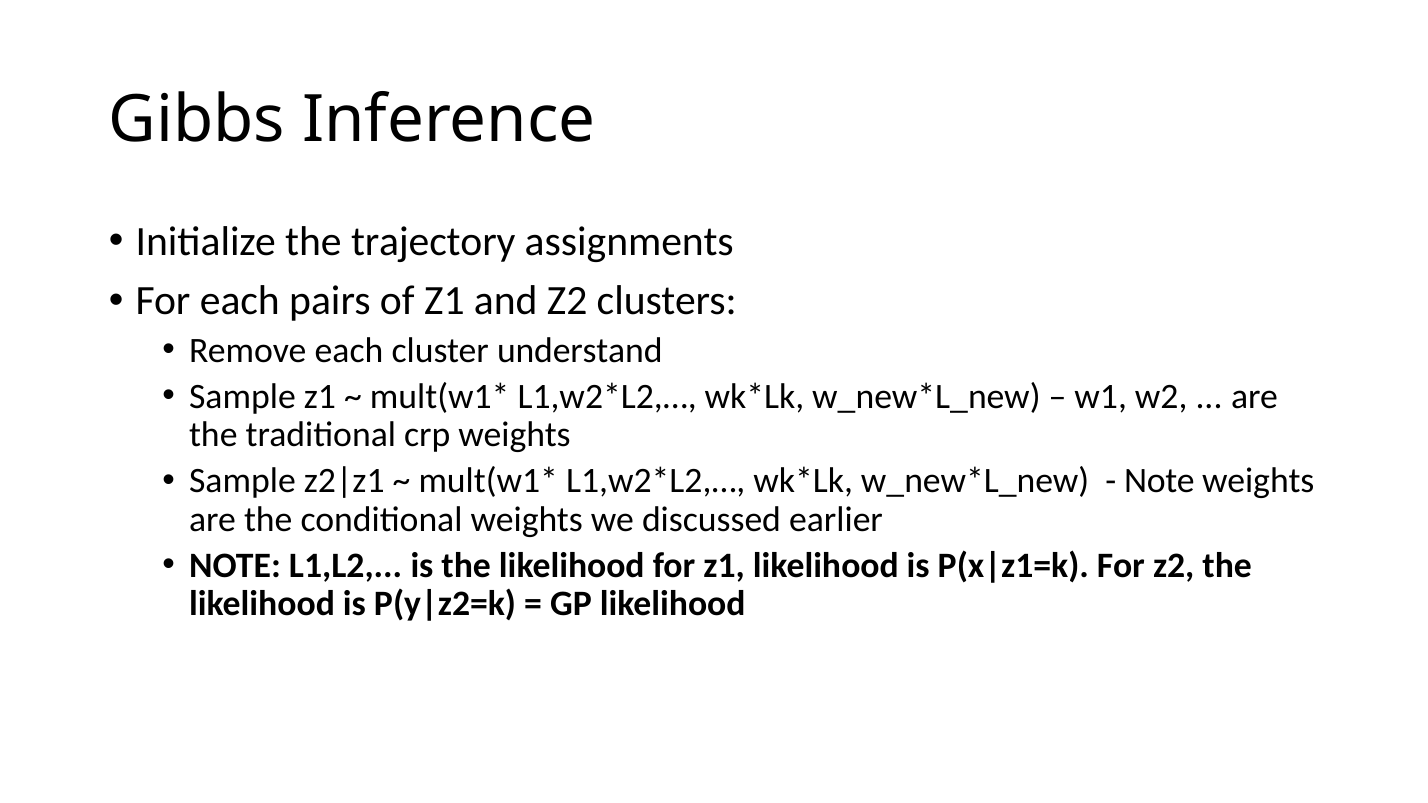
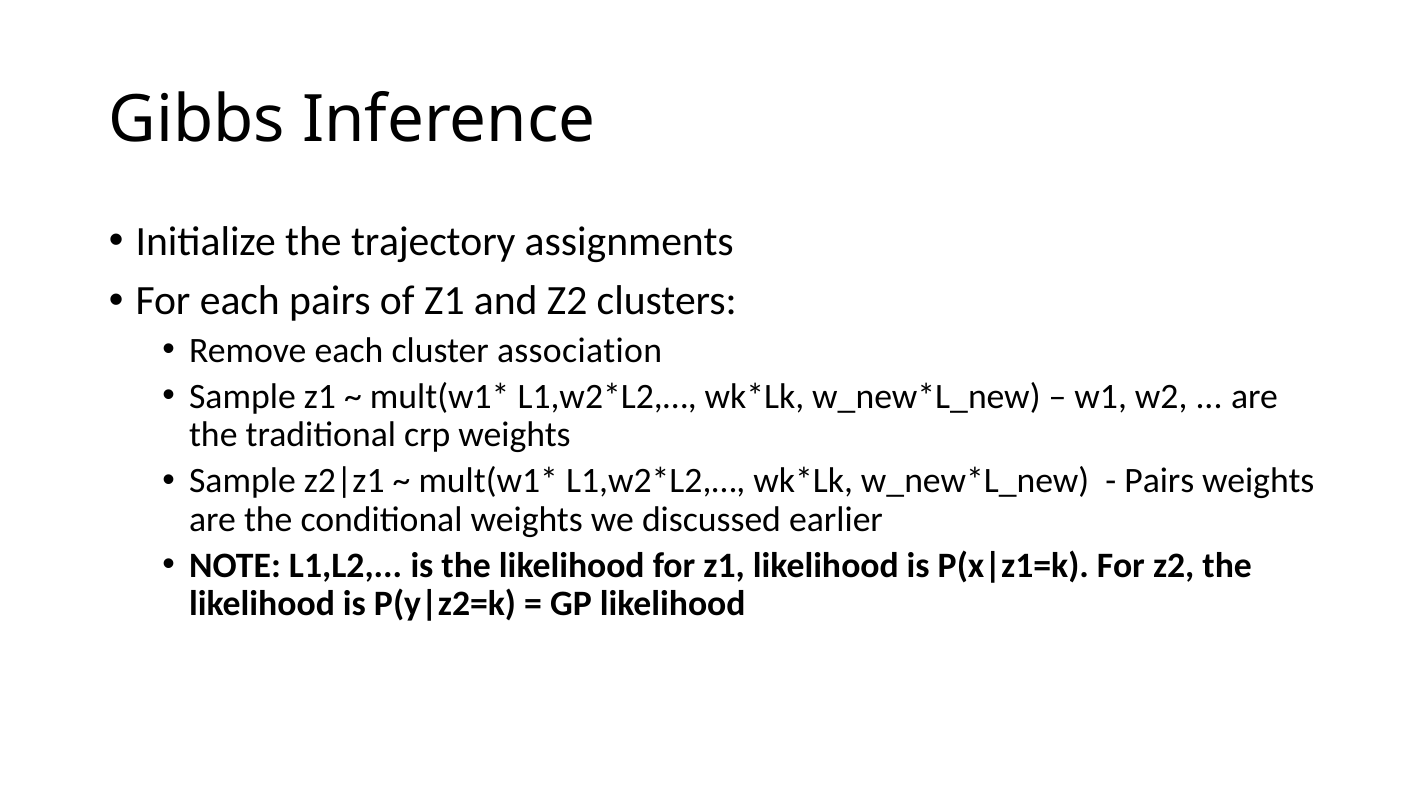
understand: understand -> association (580, 351)
Note: Note -> Pairs (1159, 481)
